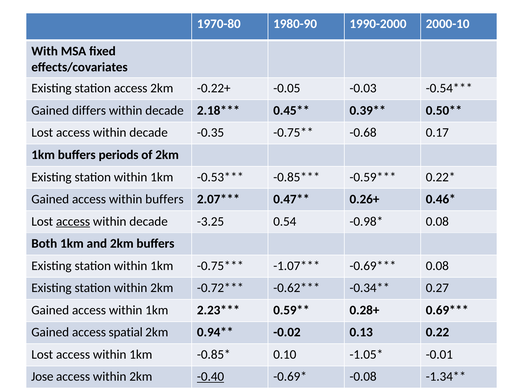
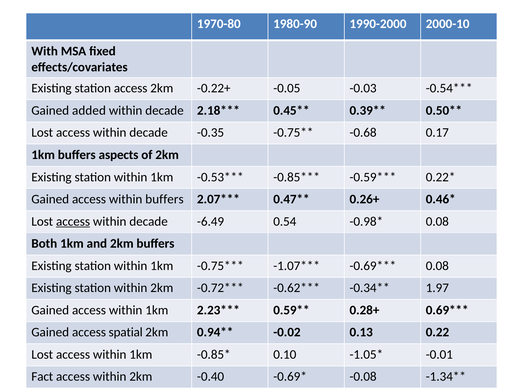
differs: differs -> added (89, 111)
periods: periods -> aspects (119, 155)
-3.25: -3.25 -> -6.49 (211, 222)
0.27: 0.27 -> 1.97 (437, 288)
Jose: Jose -> Fact (42, 377)
-0.40 underline: present -> none (211, 377)
